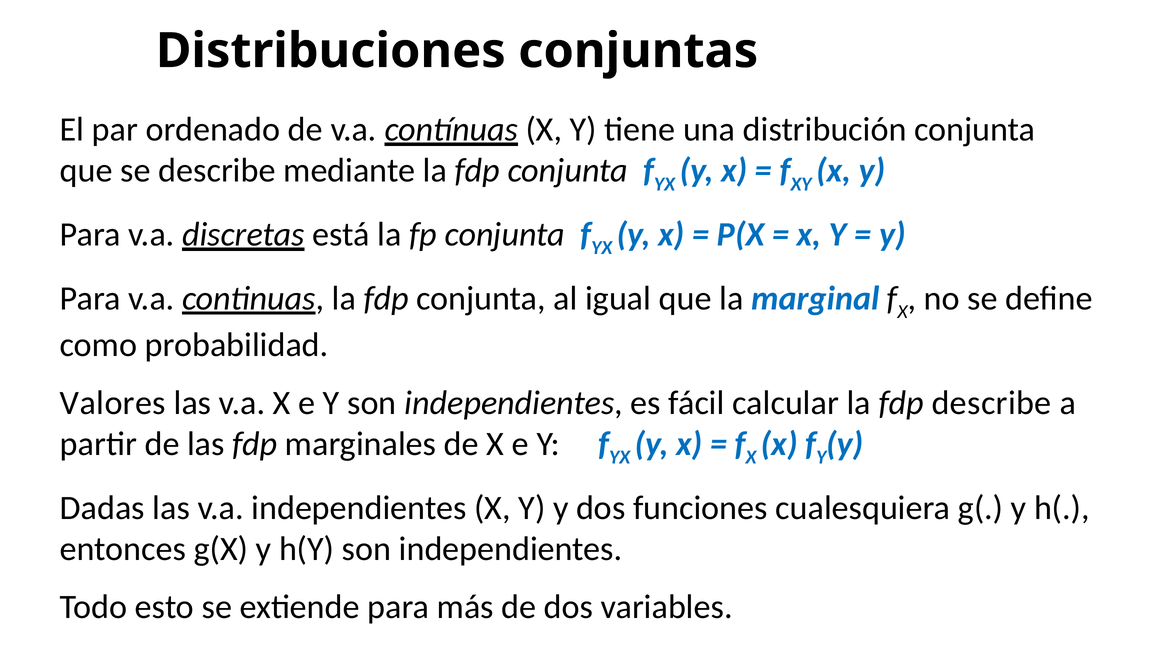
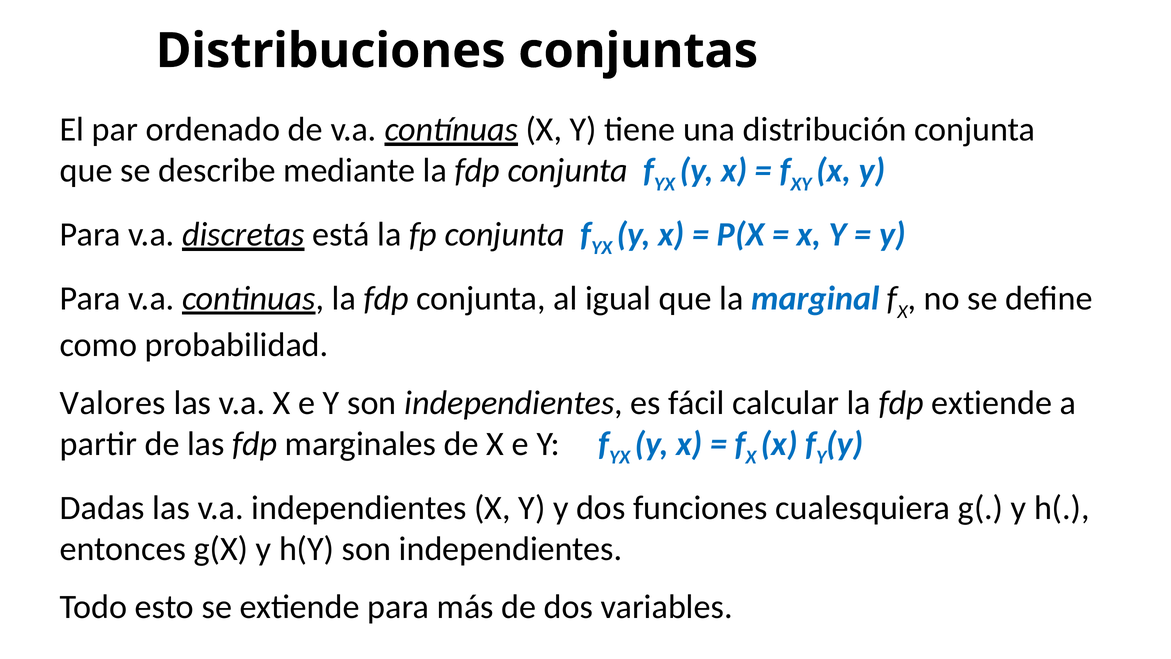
fdp describe: describe -> extiende (992, 403)
